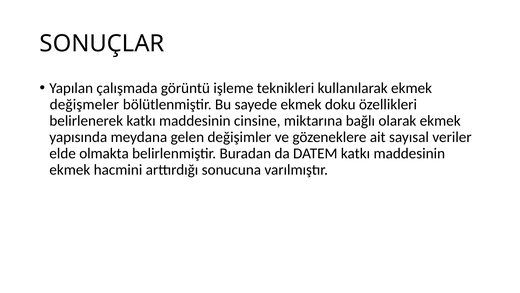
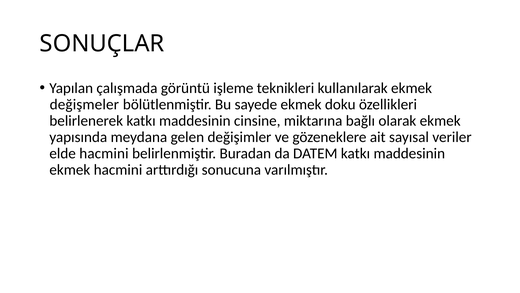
elde olmakta: olmakta -> hacmini (104, 153)
